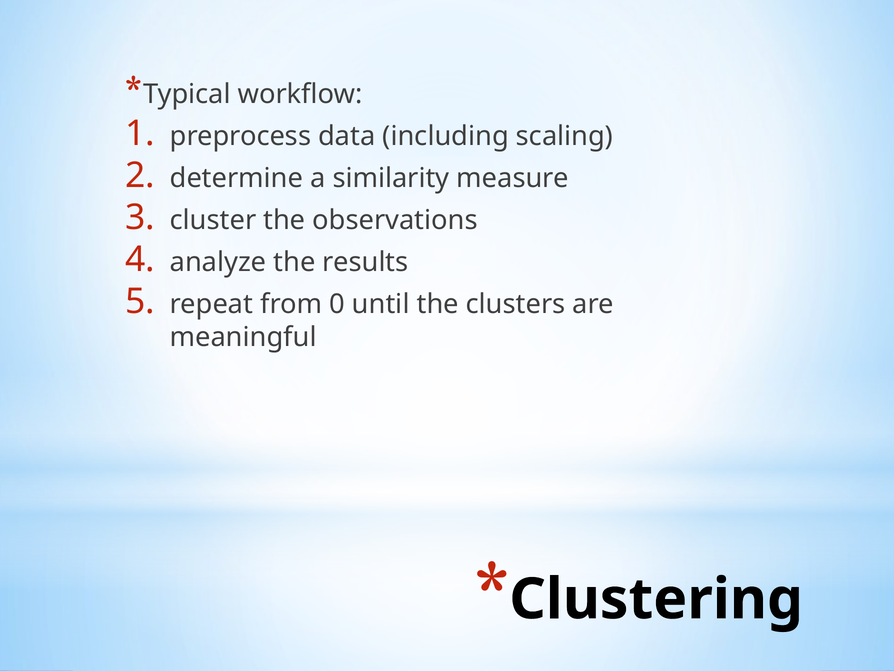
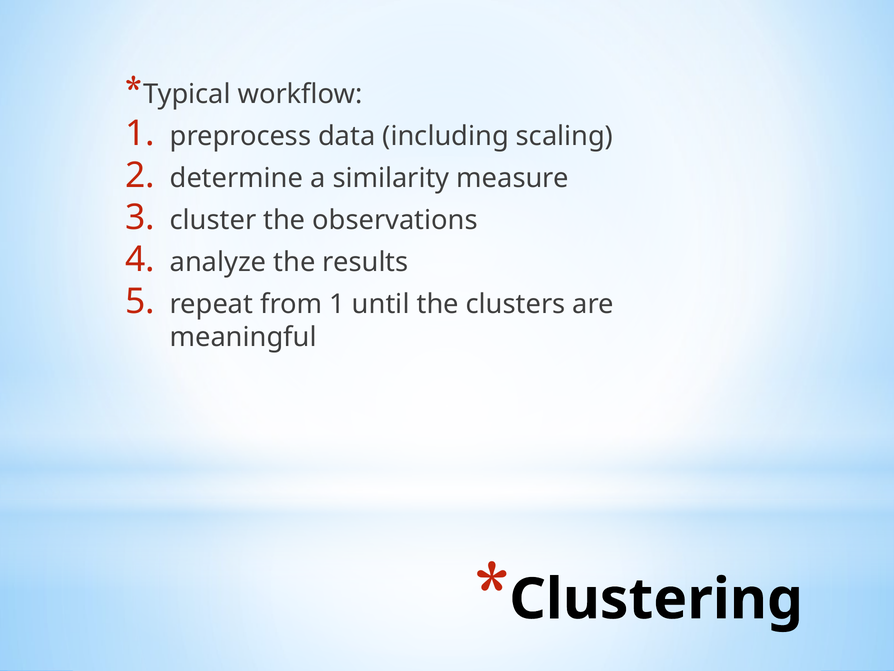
from 0: 0 -> 1 (337, 304)
